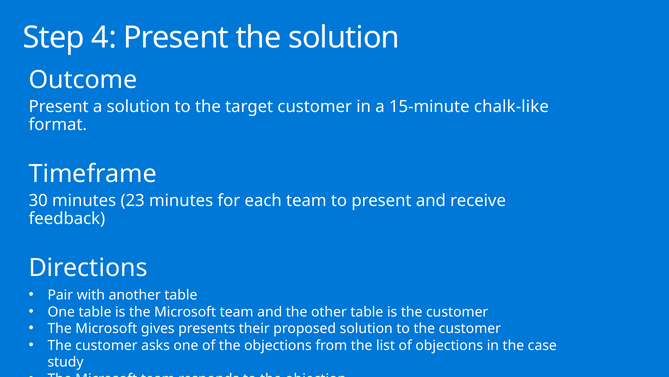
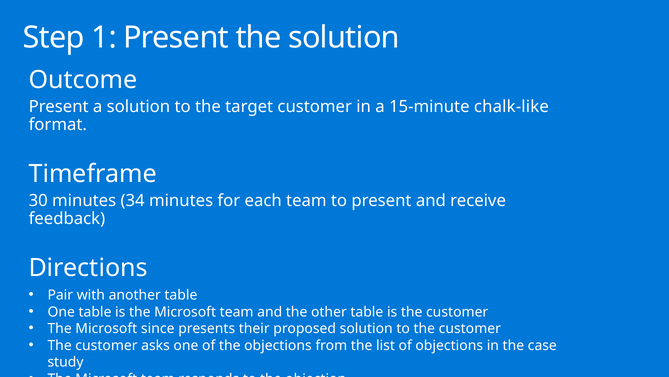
4: 4 -> 1 (104, 37)
23: 23 -> 34 (133, 200)
Microsoft gives: gives -> since (158, 328)
